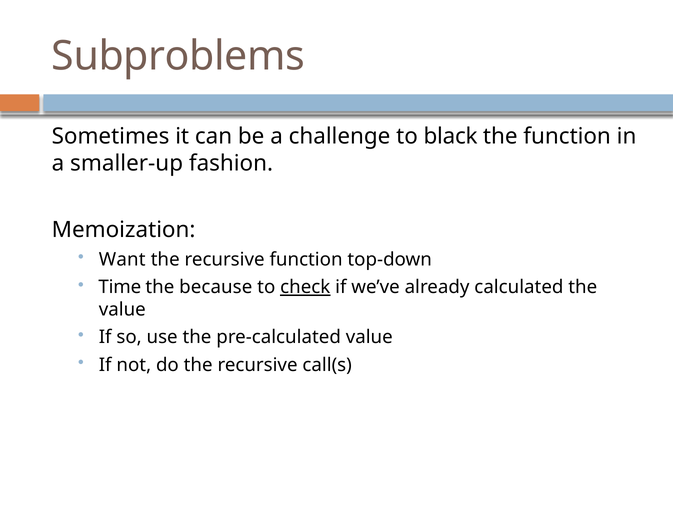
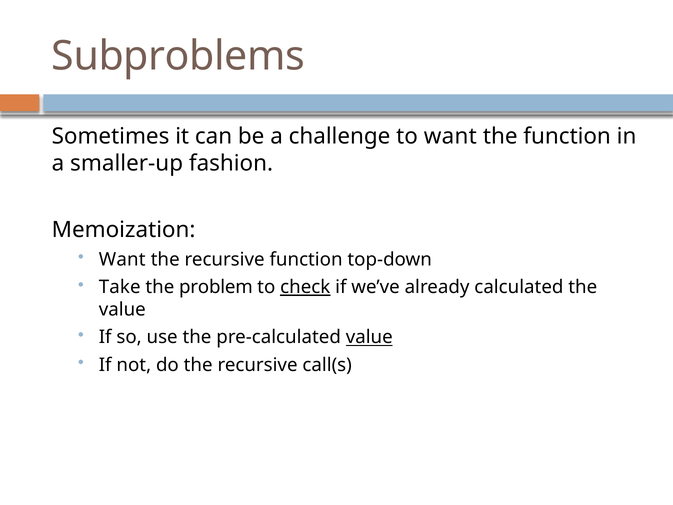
to black: black -> want (450, 136)
Time: Time -> Take (120, 287)
because: because -> problem (216, 287)
value underline: none -> present (369, 337)
